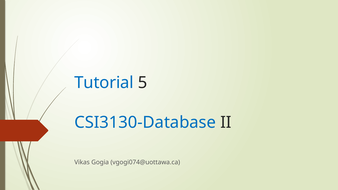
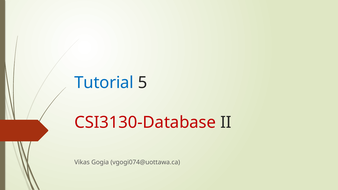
CSI3130-Database colour: blue -> red (145, 122)
